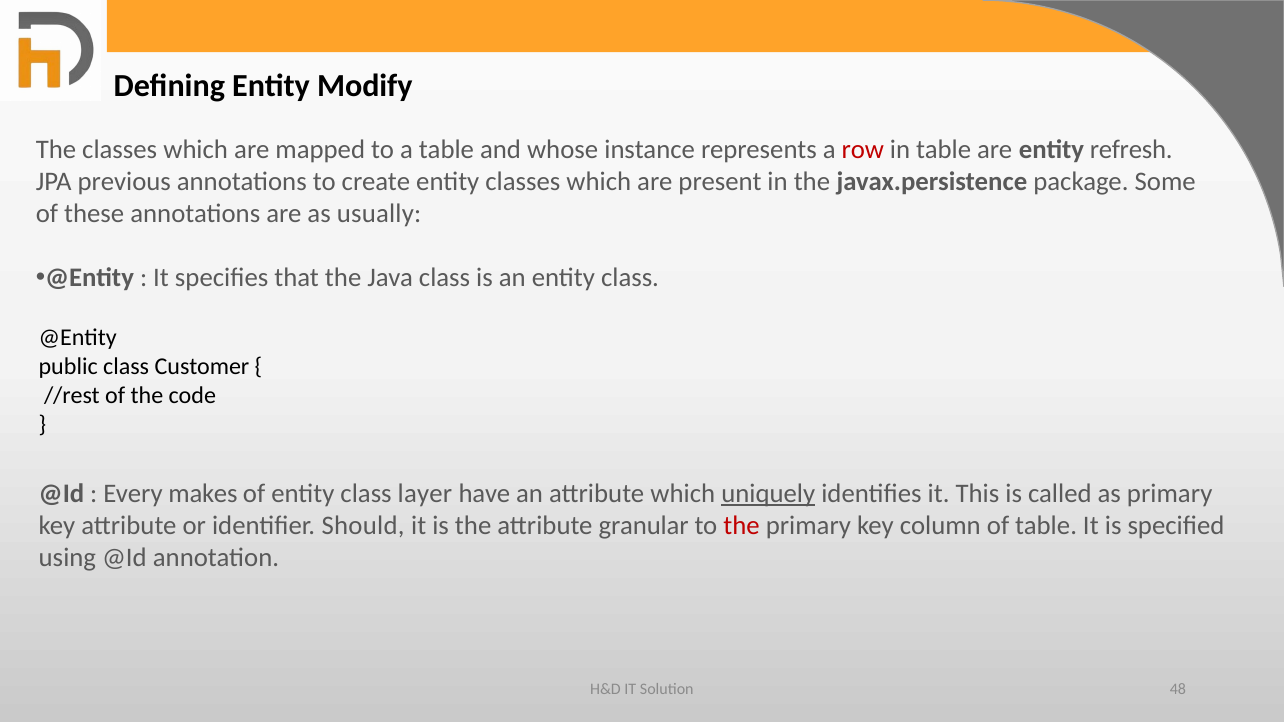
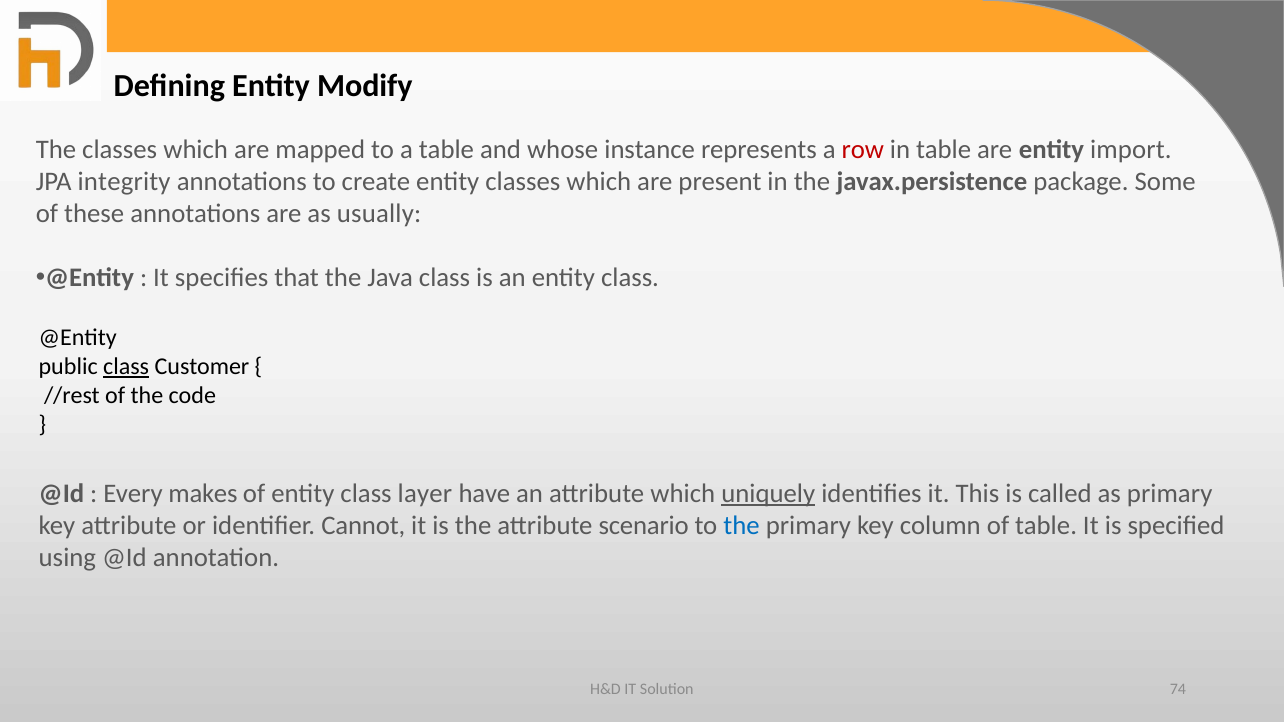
refresh: refresh -> import (1131, 150)
previous: previous -> integrity (124, 182)
class underline: none -> present (126, 367)
Should: Should -> Cannot (363, 526)
granular: granular -> scenario (644, 526)
the colour: red -> blue (742, 526)
48: 48 -> 74 (1178, 690)
